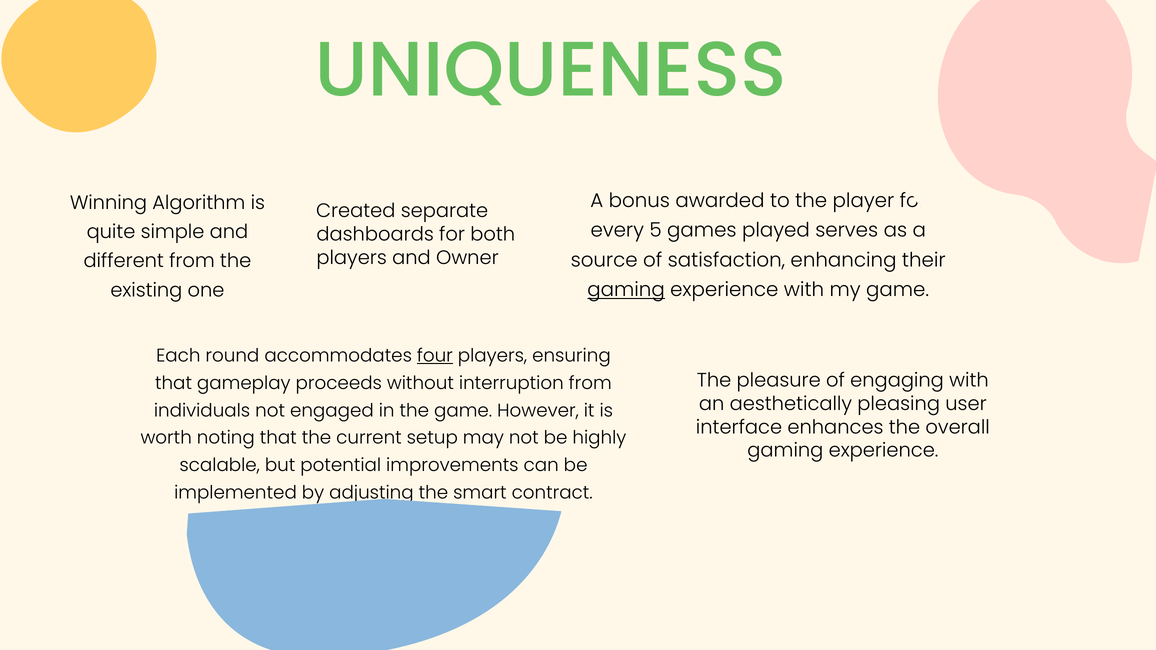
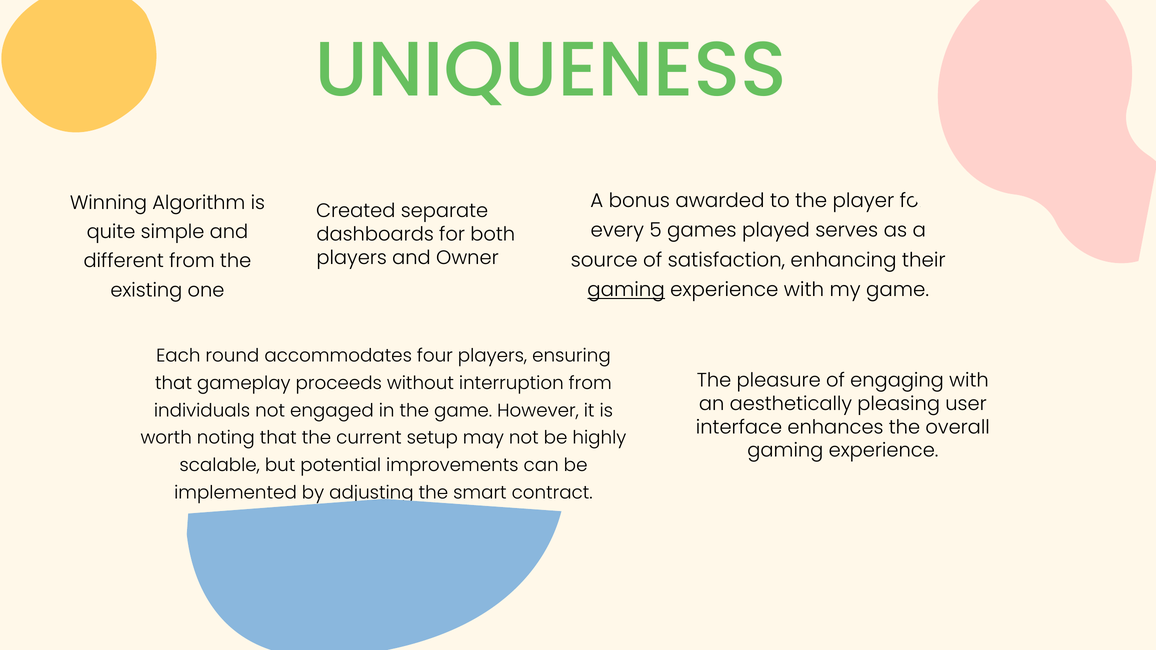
four underline: present -> none (435, 356)
